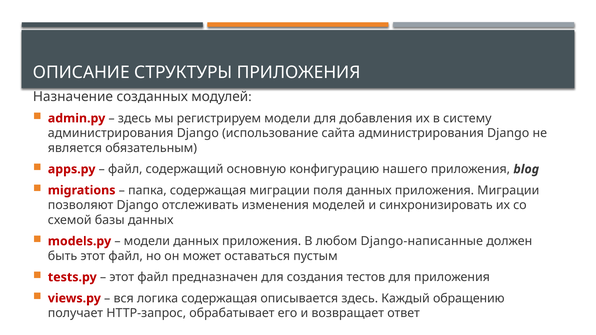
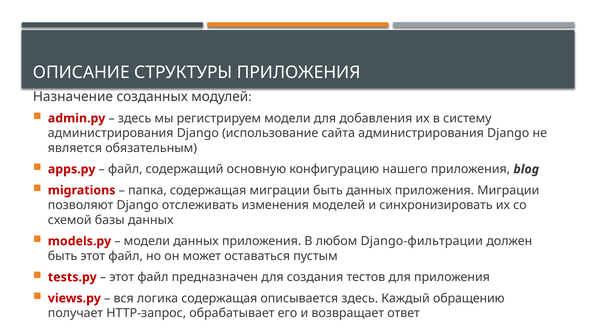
миграции поля: поля -> быть (328, 190)
Django-написанные: Django-написанные -> Django-фильтрации (422, 241)
